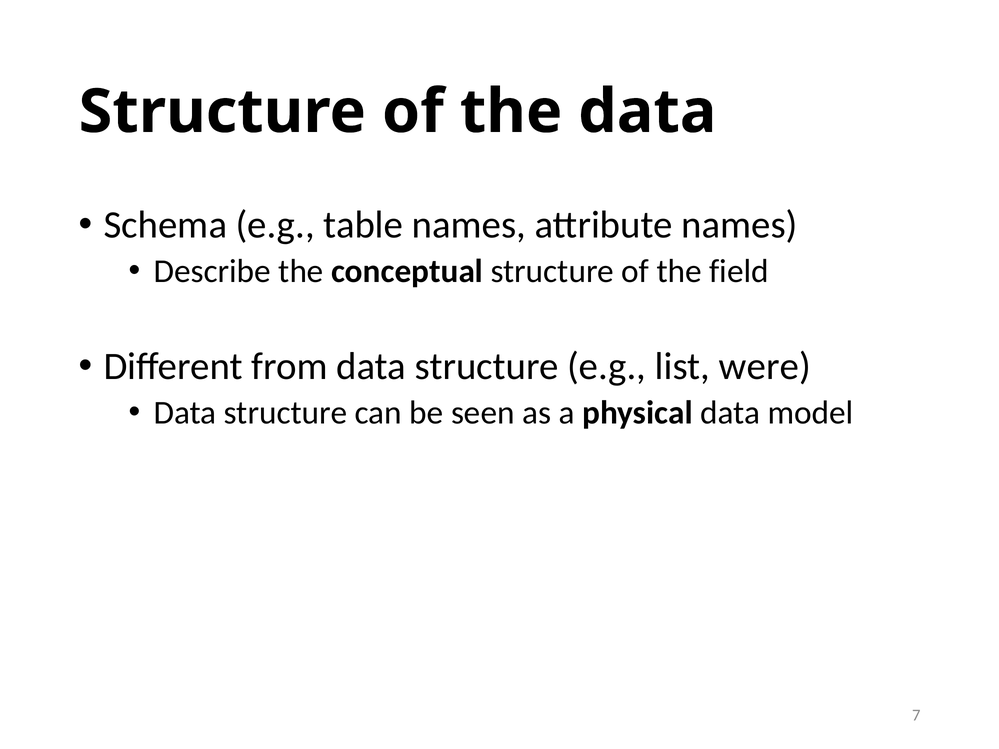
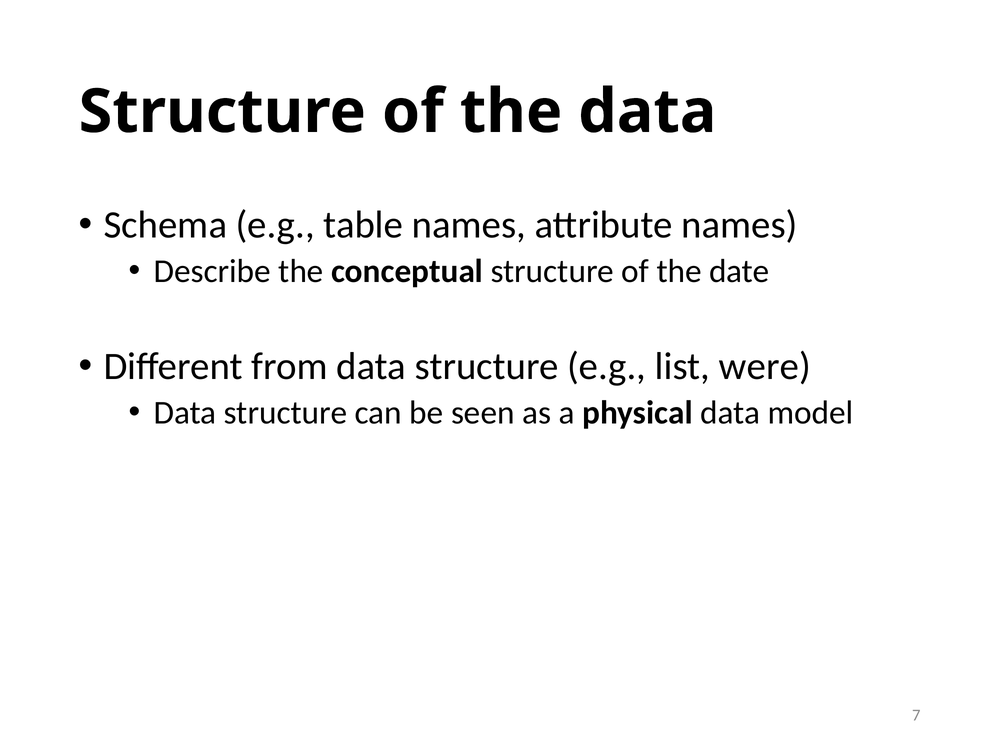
field: field -> date (739, 271)
